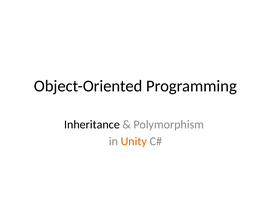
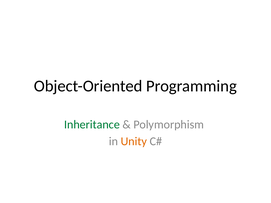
Inheritance colour: black -> green (92, 125)
